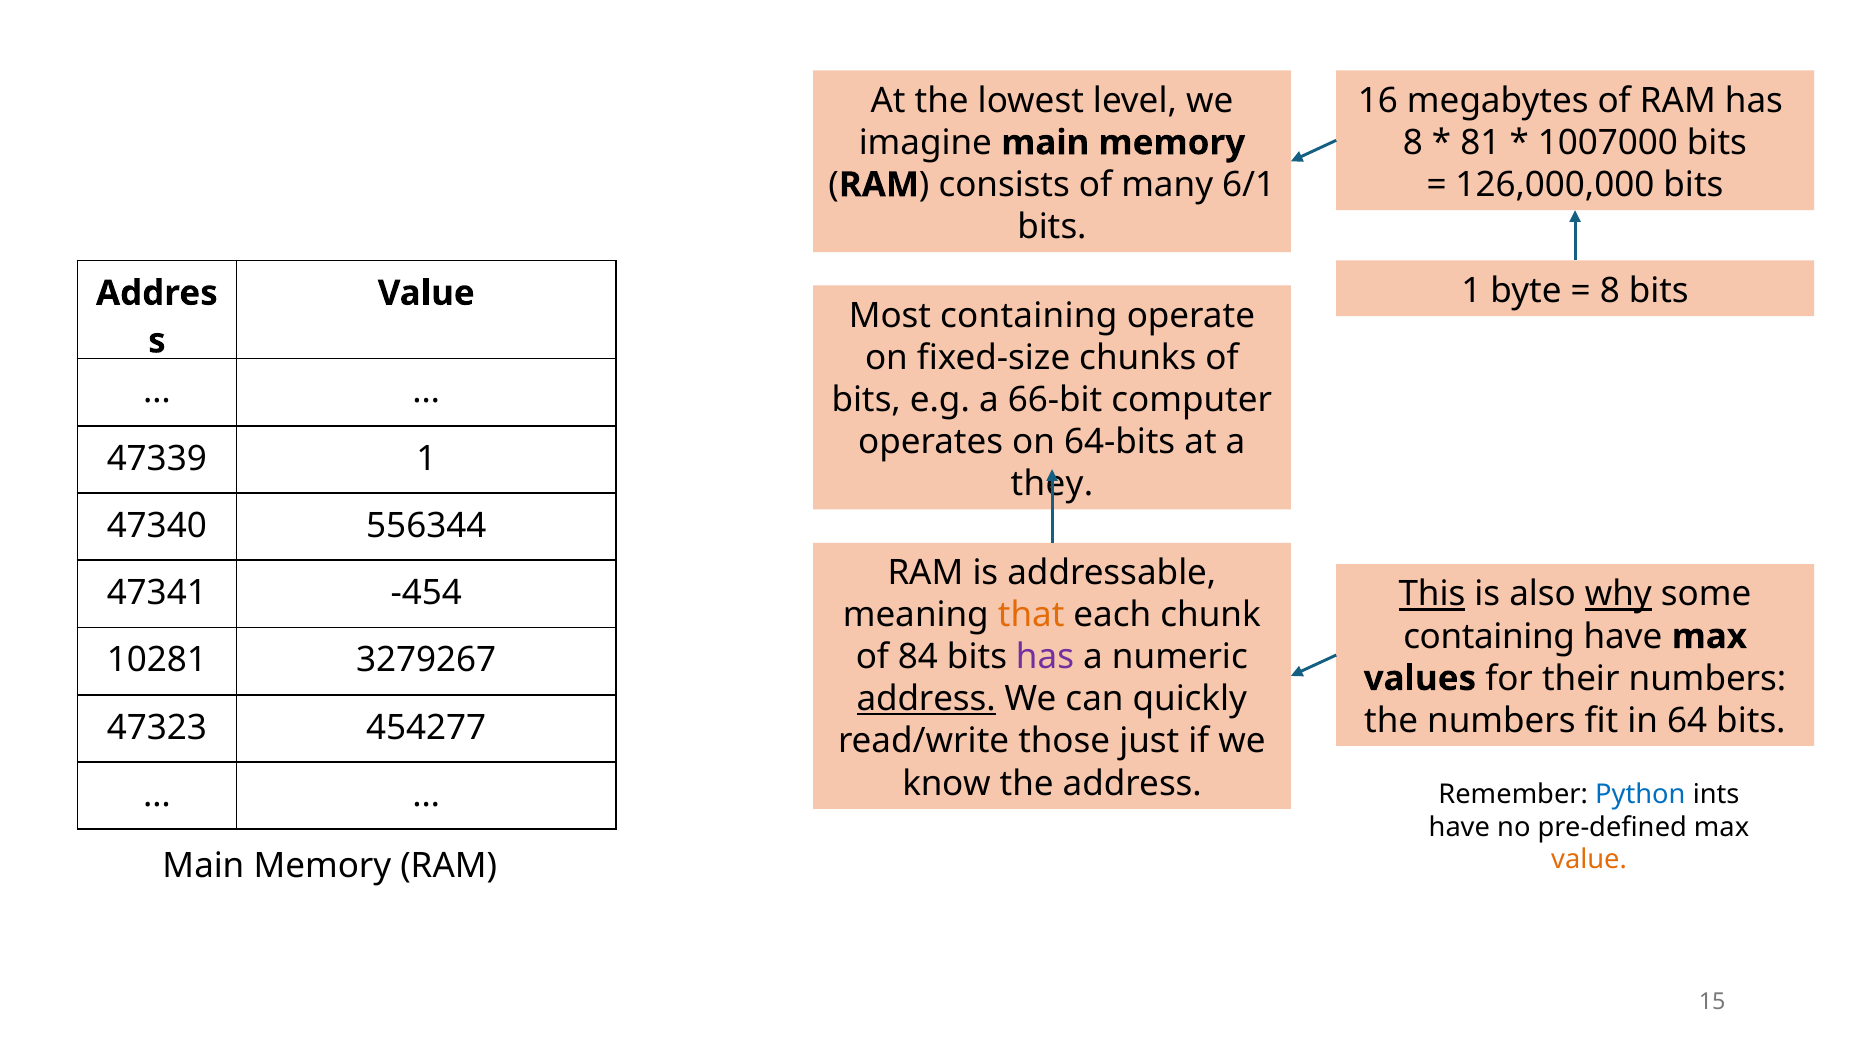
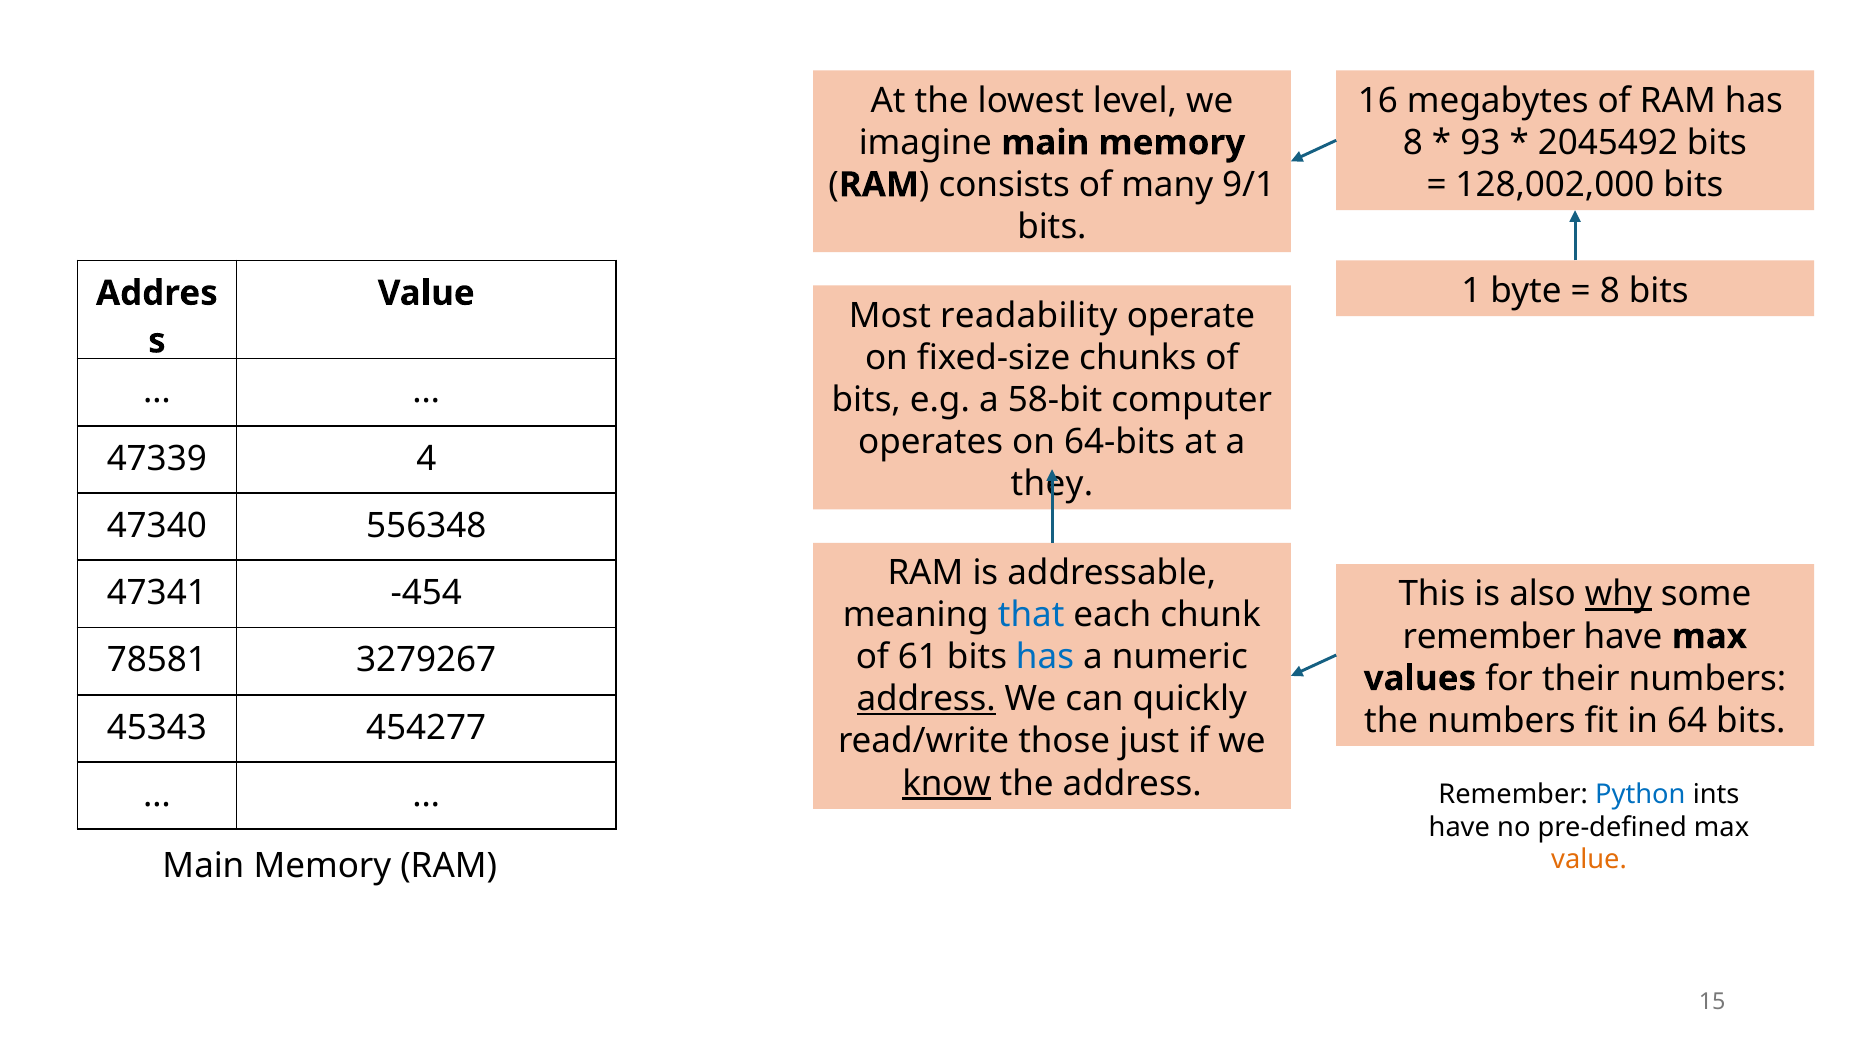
81: 81 -> 93 (1480, 143)
1007000: 1007000 -> 2045492 (1608, 143)
6/1: 6/1 -> 9/1 (1249, 185)
126,000,000: 126,000,000 -> 128,002,000 (1555, 185)
Most containing: containing -> readability (1029, 316)
66-bit: 66-bit -> 58-bit (1055, 400)
47339 1: 1 -> 4 (426, 458)
556344: 556344 -> 556348 (426, 526)
This underline: present -> none (1432, 594)
that colour: orange -> blue (1031, 615)
containing: containing -> remember (1489, 636)
84: 84 -> 61 (918, 657)
has colour: purple -> blue (1045, 657)
10281: 10281 -> 78581 (157, 660)
47323: 47323 -> 45343 (157, 727)
know underline: none -> present (946, 783)
